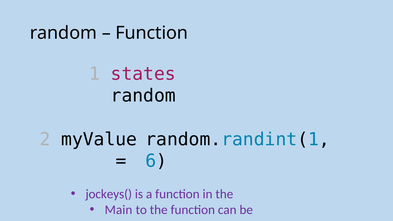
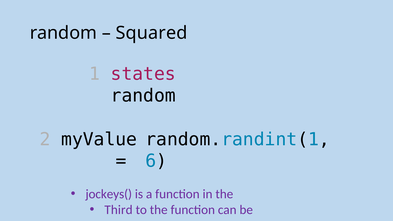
Function: Function -> Squared (152, 33)
Main: Main -> Third (119, 210)
